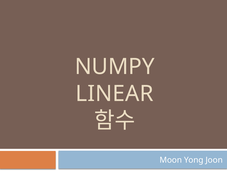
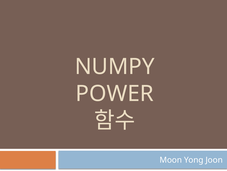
LINEAR: LINEAR -> POWER (115, 93)
